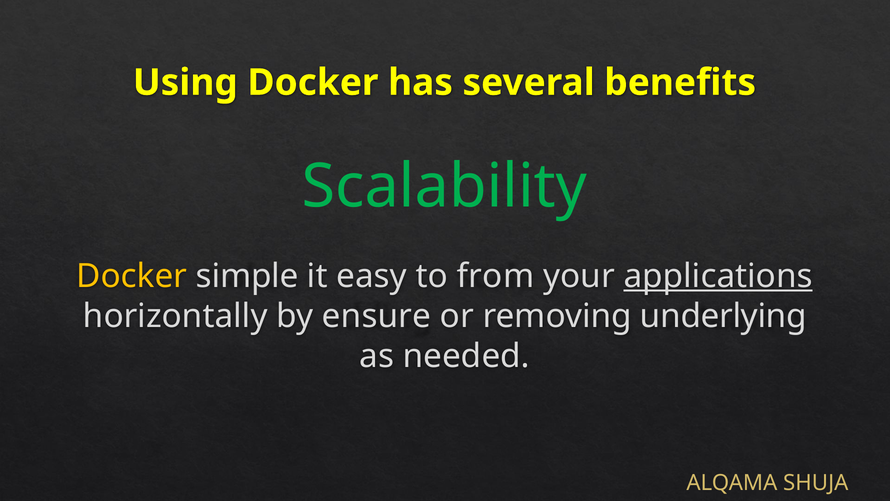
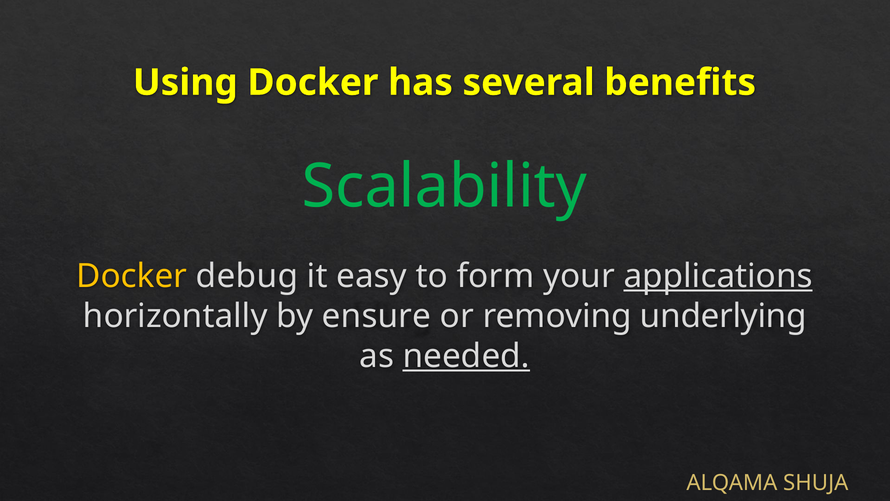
simple: simple -> debug (247, 276)
from: from -> form (495, 276)
needed underline: none -> present (466, 356)
